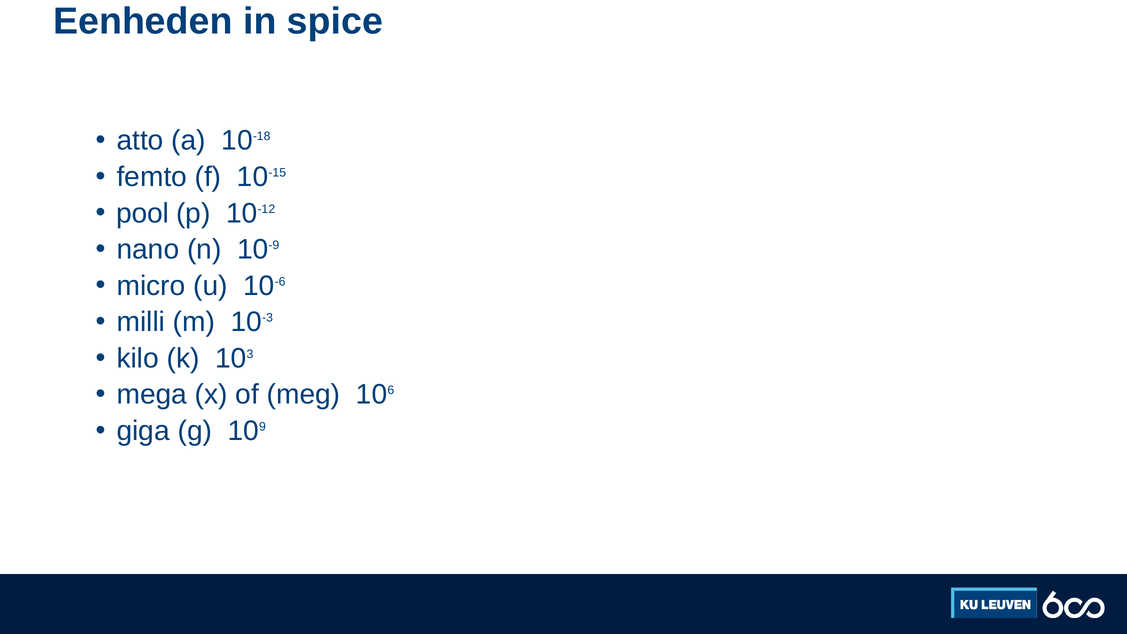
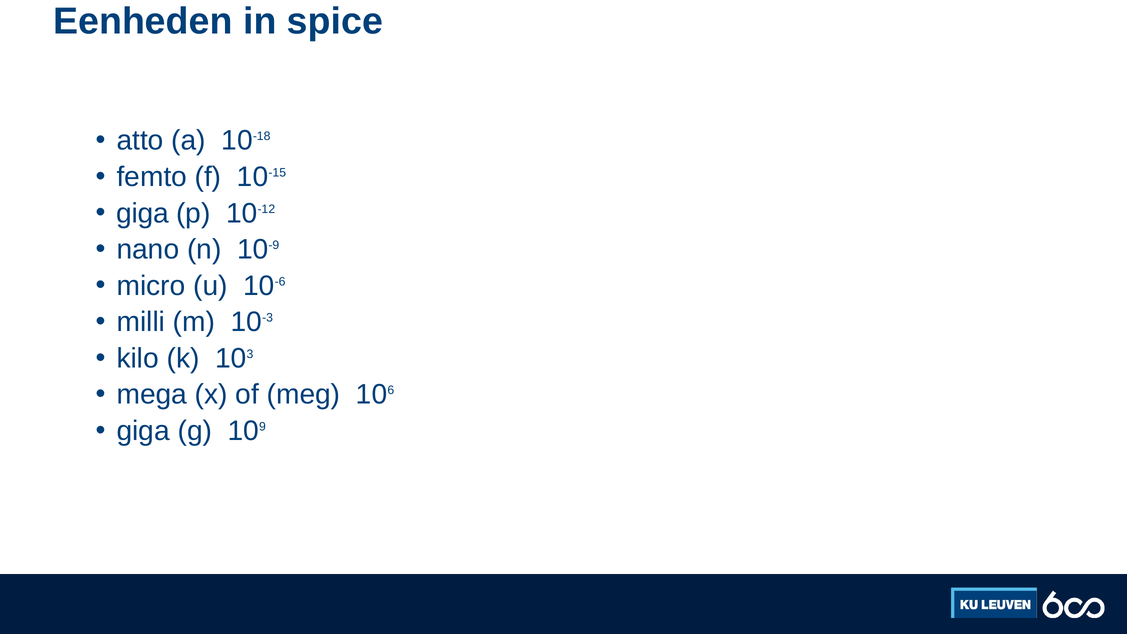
pool: pool -> giga (143, 213)
